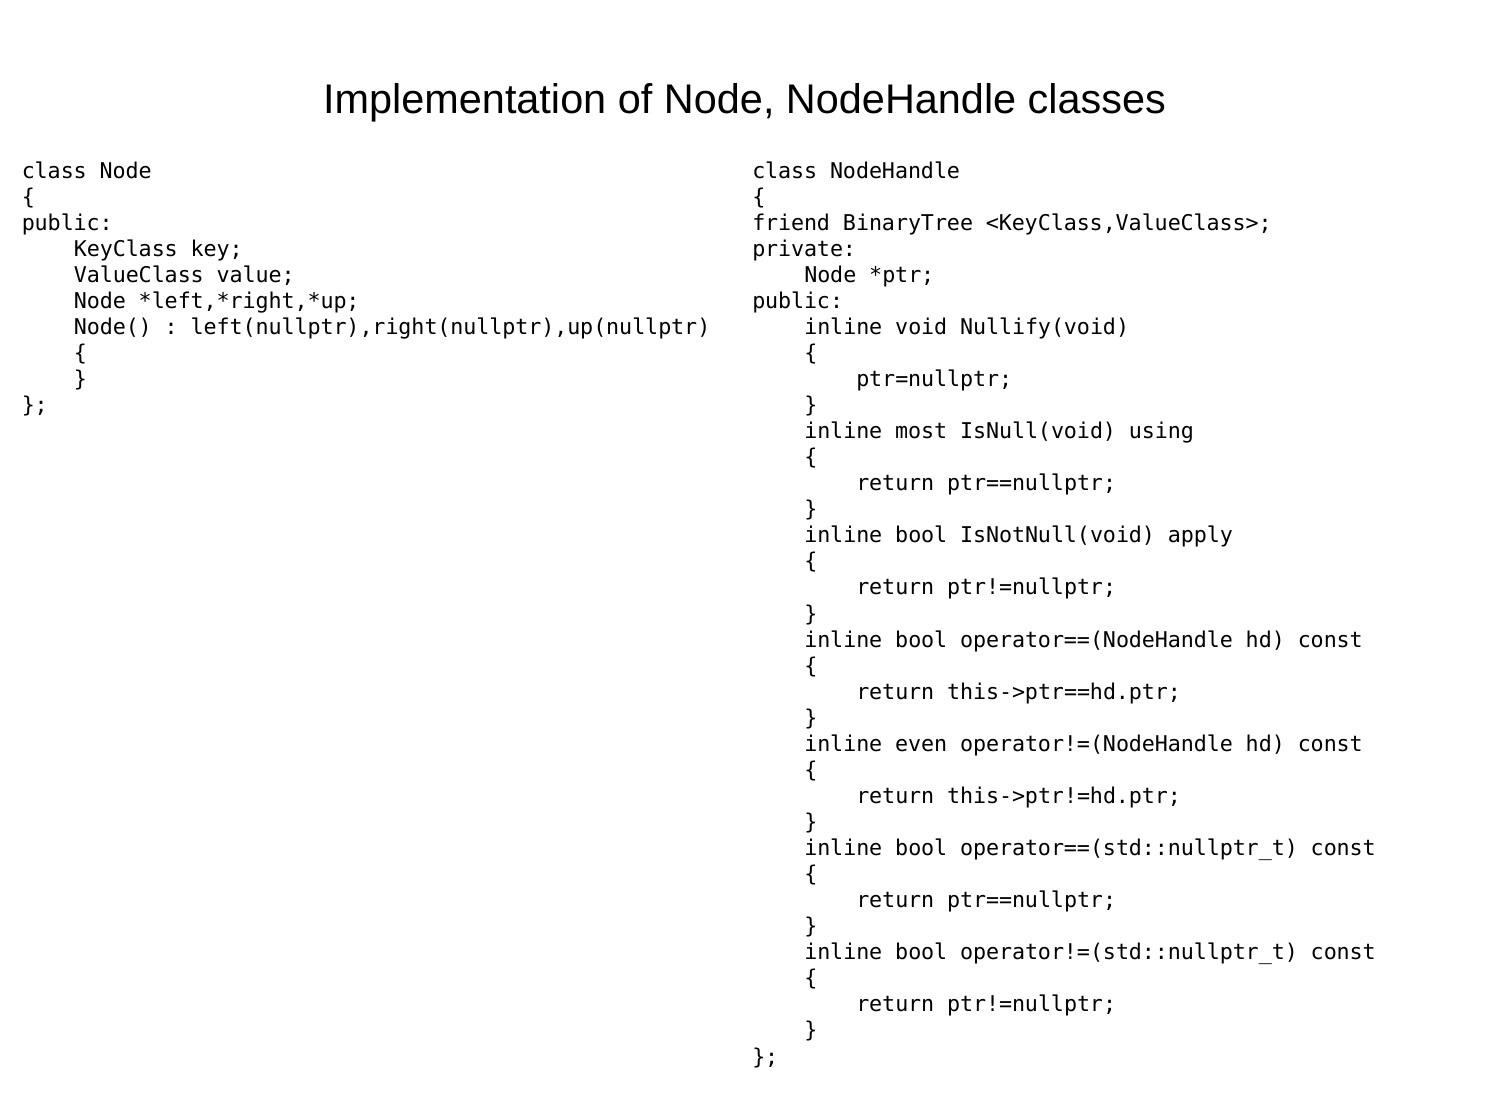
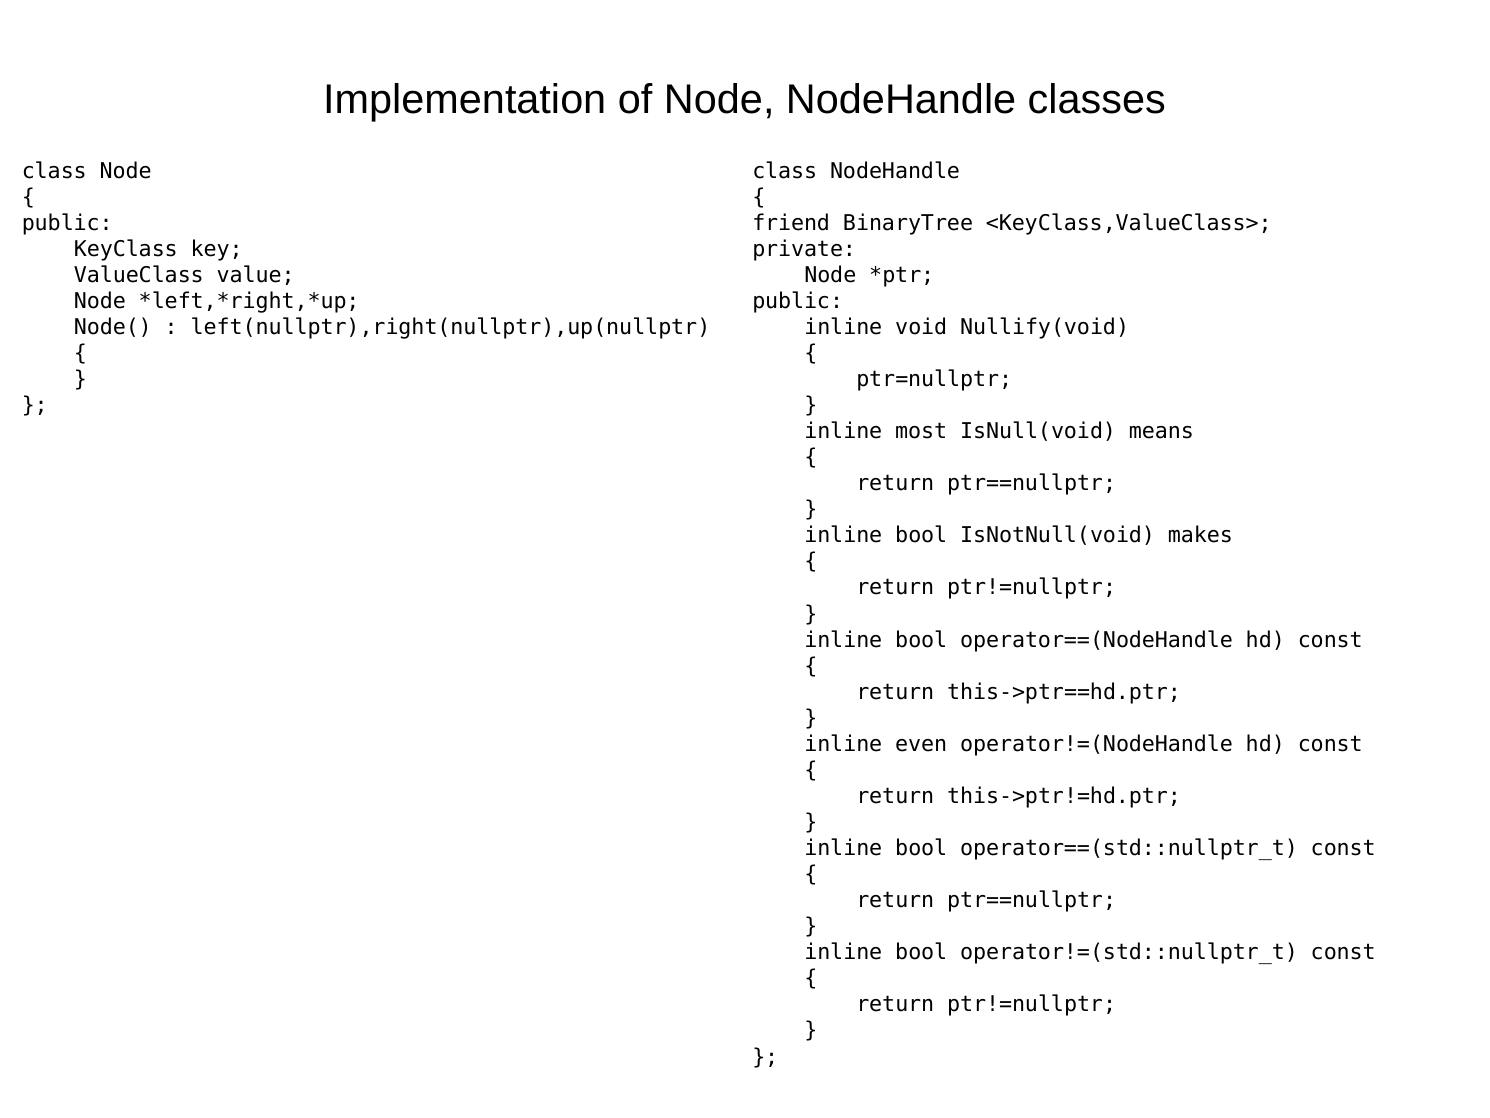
using: using -> means (1161, 431)
apply: apply -> makes (1200, 535)
